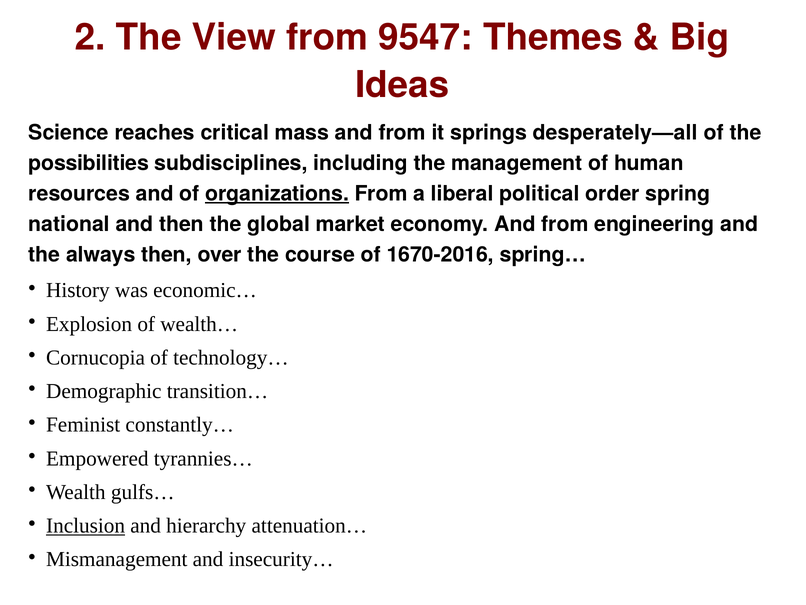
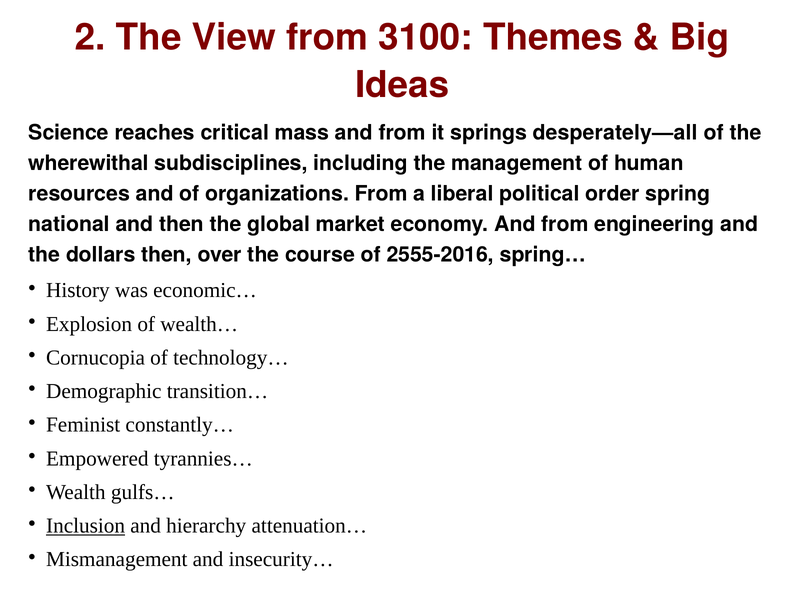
9547: 9547 -> 3100 (426, 38)
possibilities: possibilities -> wherewithal (89, 163)
organizations underline: present -> none (277, 194)
always: always -> dollars (101, 255)
1670-2016: 1670-2016 -> 2555-2016 (440, 255)
